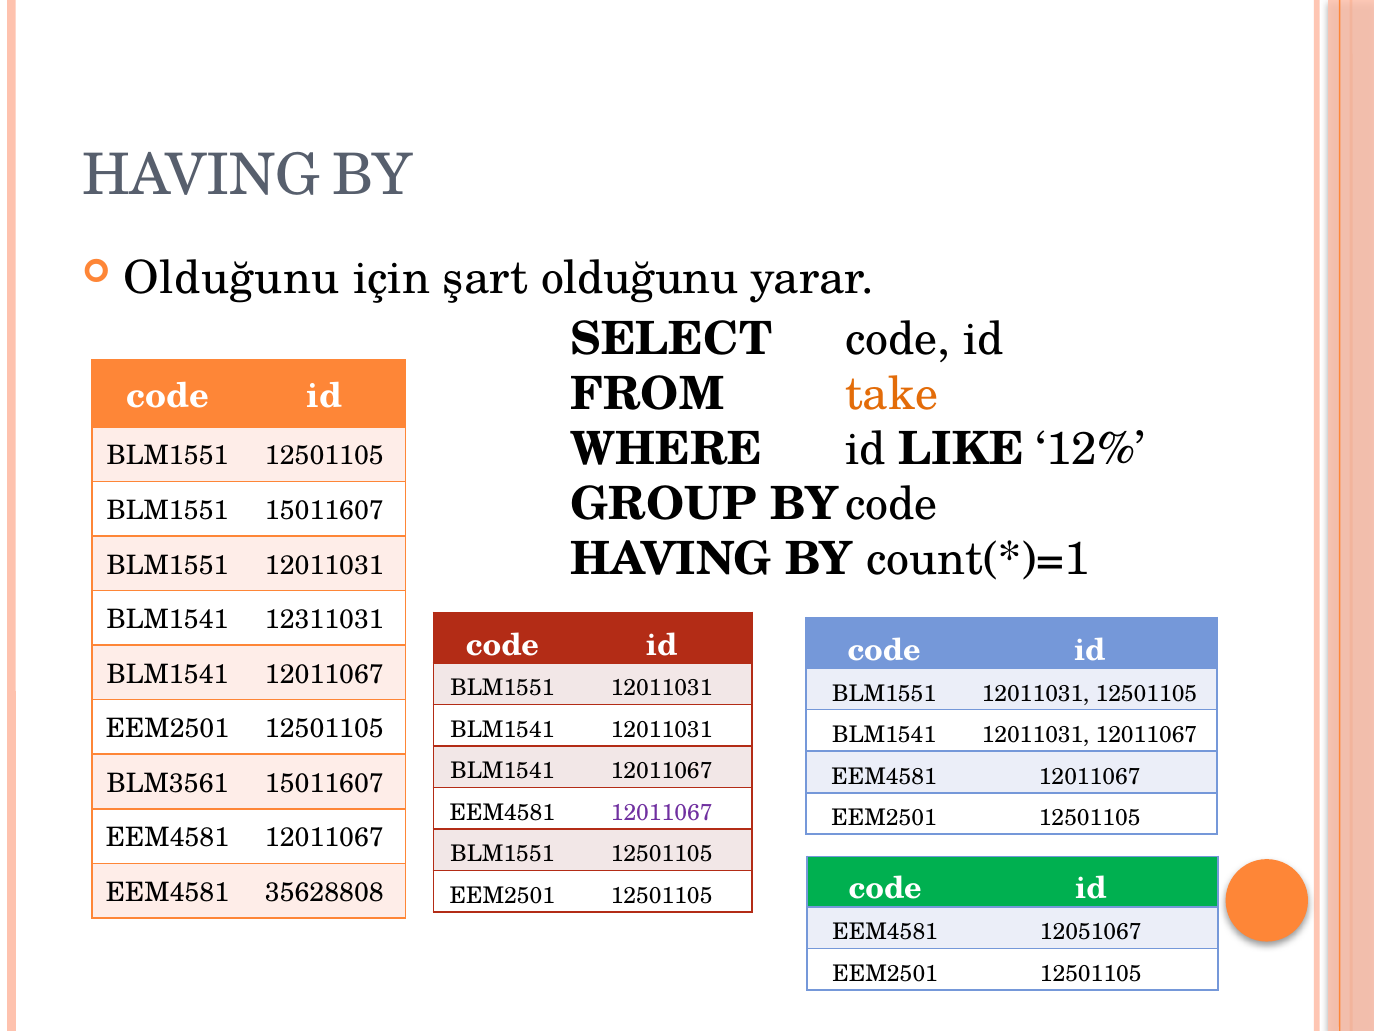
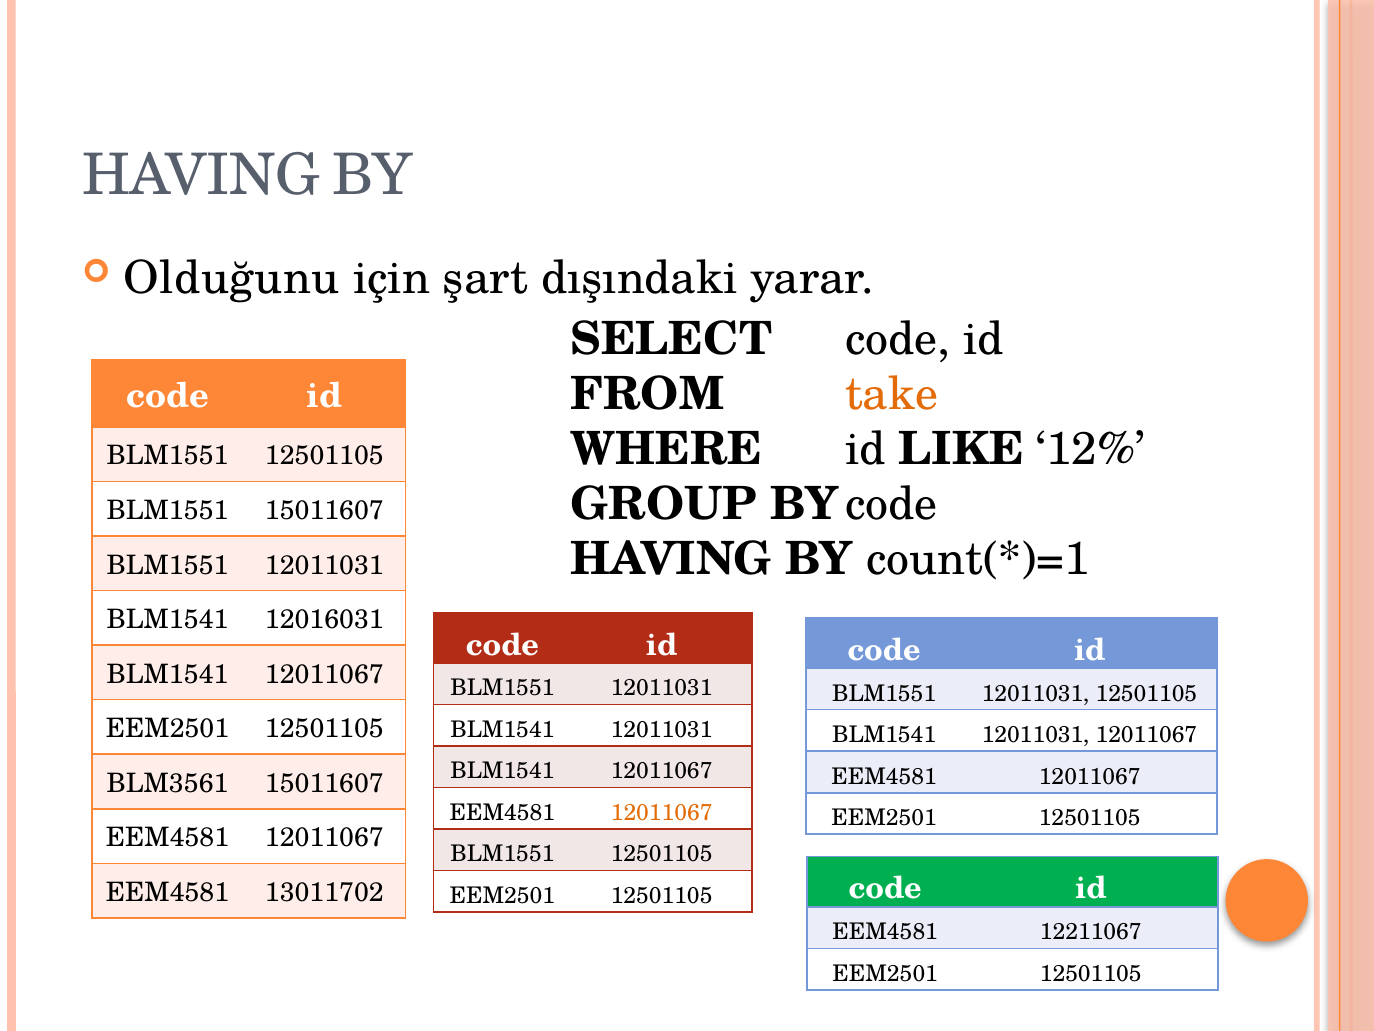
şart olduğunu: olduğunu -> dışındaki (640, 278)
12311031: 12311031 -> 12016031 (324, 619)
12011067 colour: purple -> orange (662, 813)
35628808: 35628808 -> 13011702 (324, 892)
12051067: 12051067 -> 12211067 (1091, 932)
